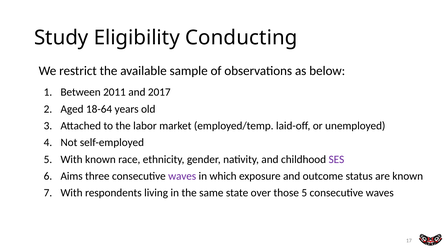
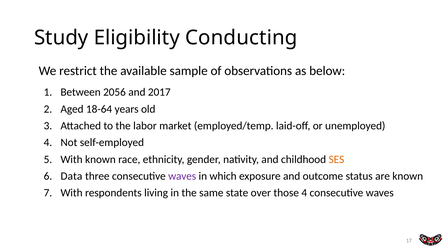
2011: 2011 -> 2056 (114, 92)
SES colour: purple -> orange (336, 159)
Aims: Aims -> Data (71, 176)
those 5: 5 -> 4 (304, 192)
